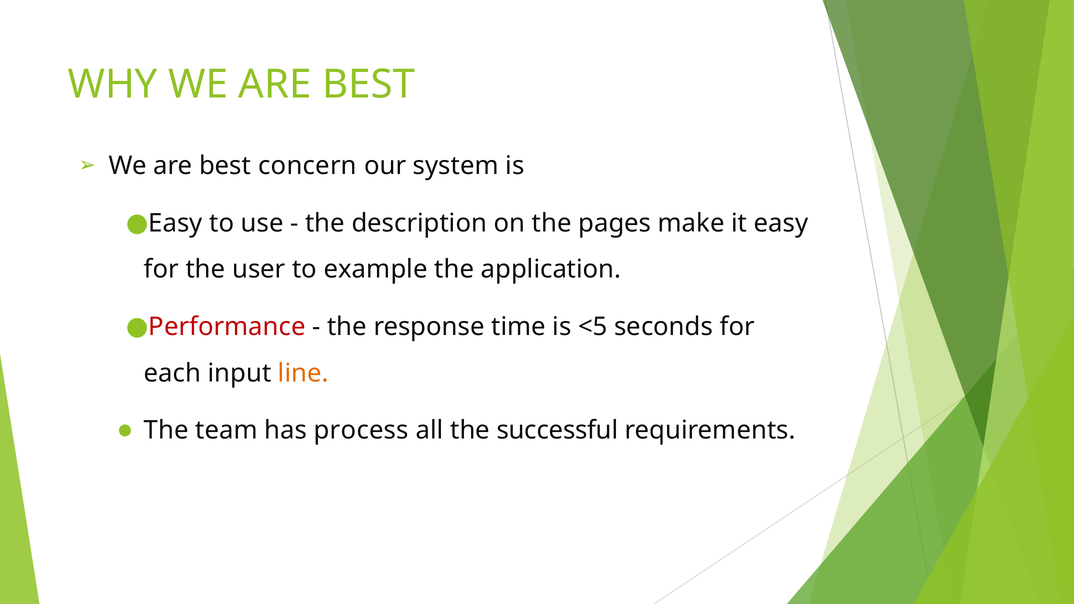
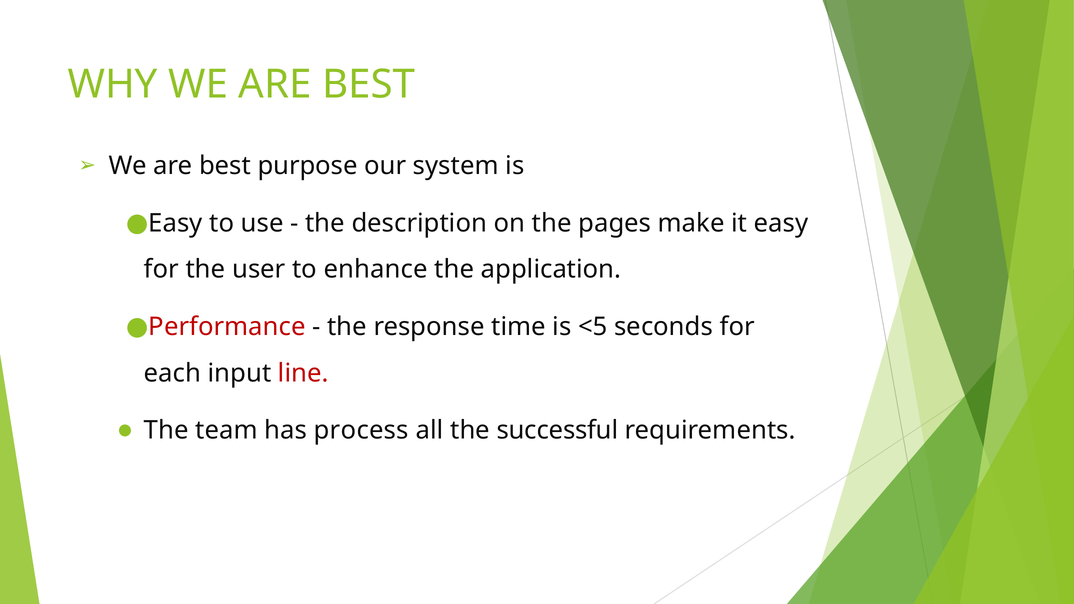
concern: concern -> purpose (308, 166)
example: example -> enhance (376, 269)
line colour: orange -> red (303, 373)
